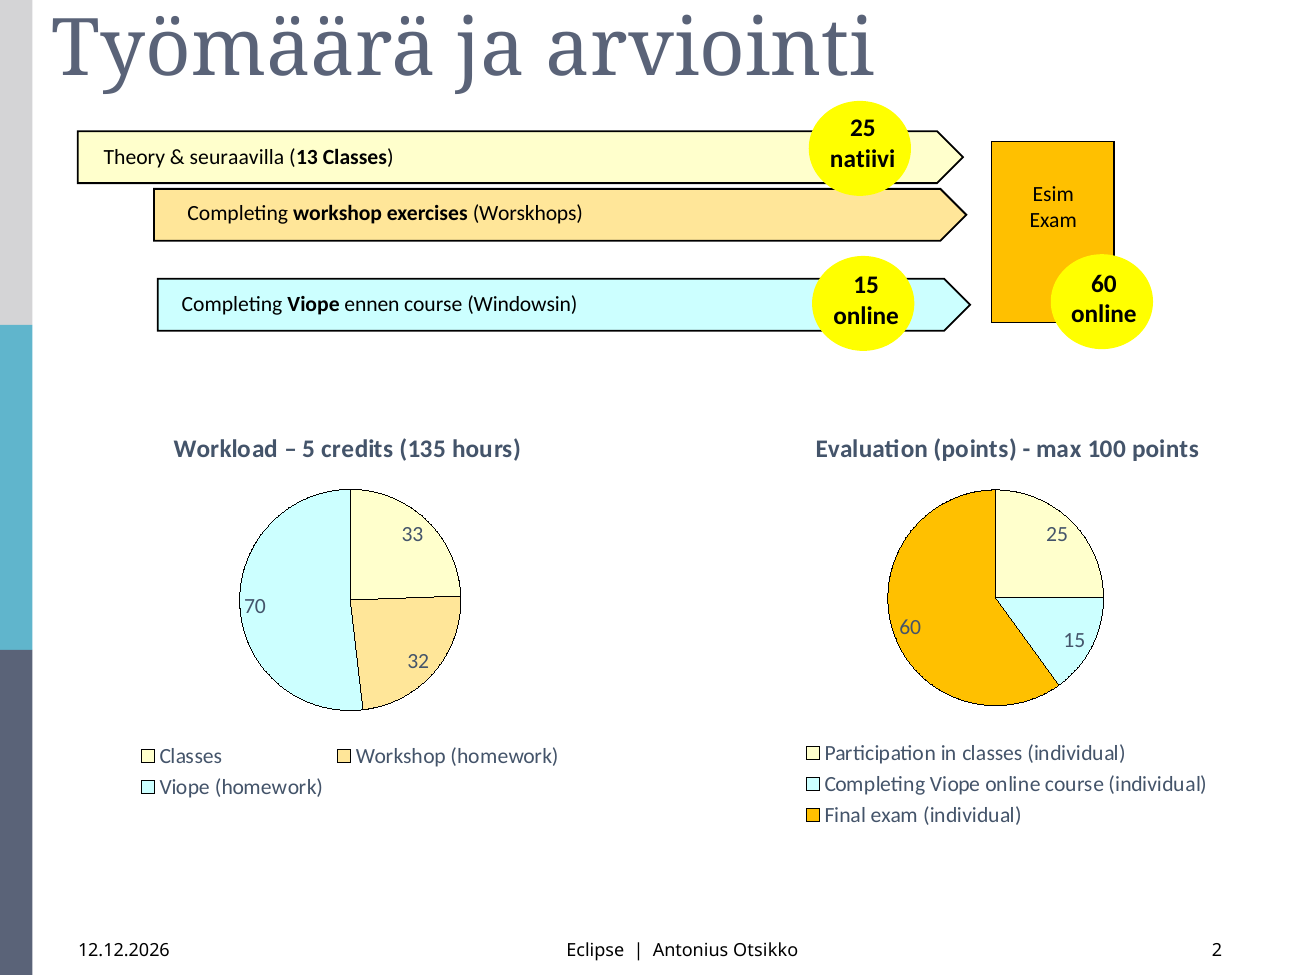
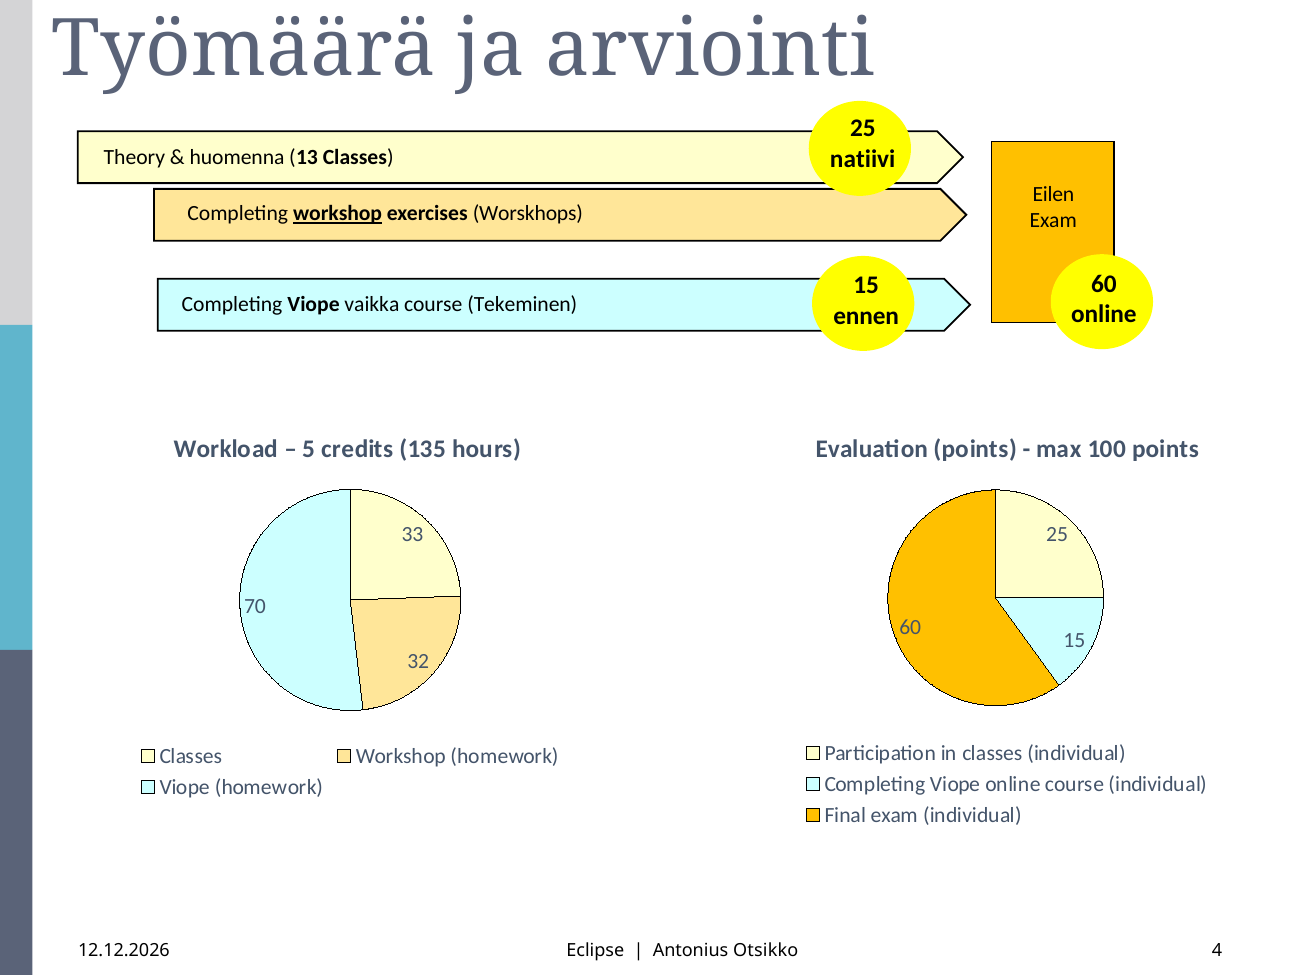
seuraavilla: seuraavilla -> huomenna (237, 157)
Esim: Esim -> Eilen (1053, 195)
workshop underline: none -> present (338, 214)
ennen: ennen -> vaikka (372, 304)
Windowsin: Windowsin -> Tekeminen (522, 304)
online: online -> ennen (866, 316)
2: 2 -> 4 (1217, 950)
